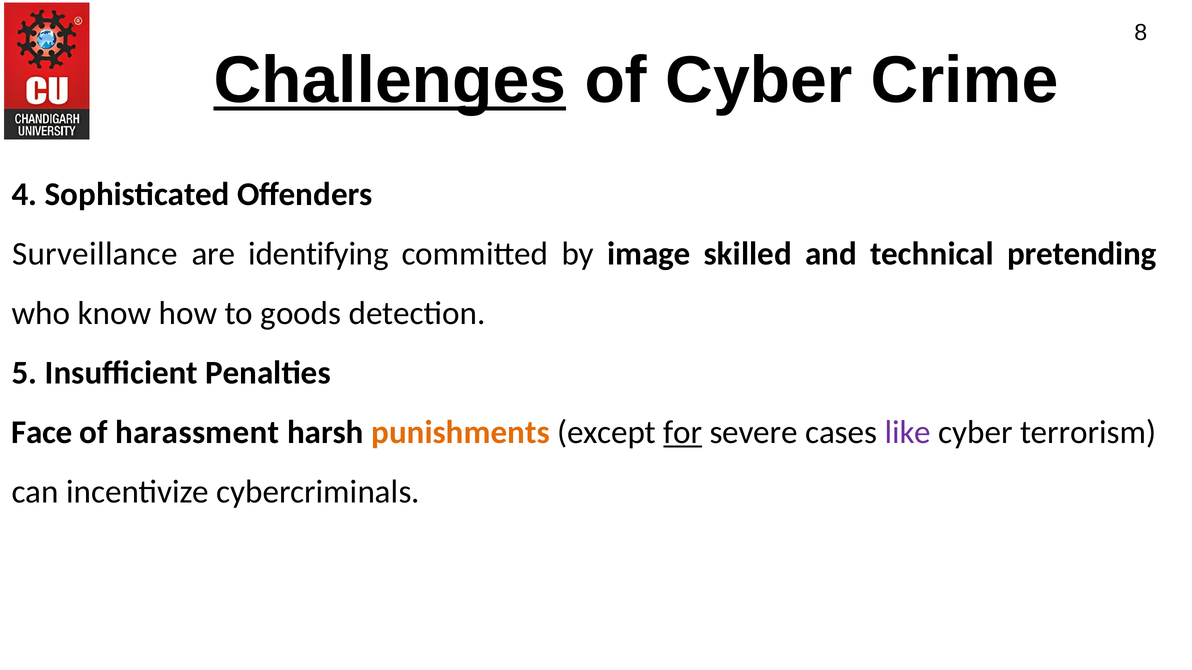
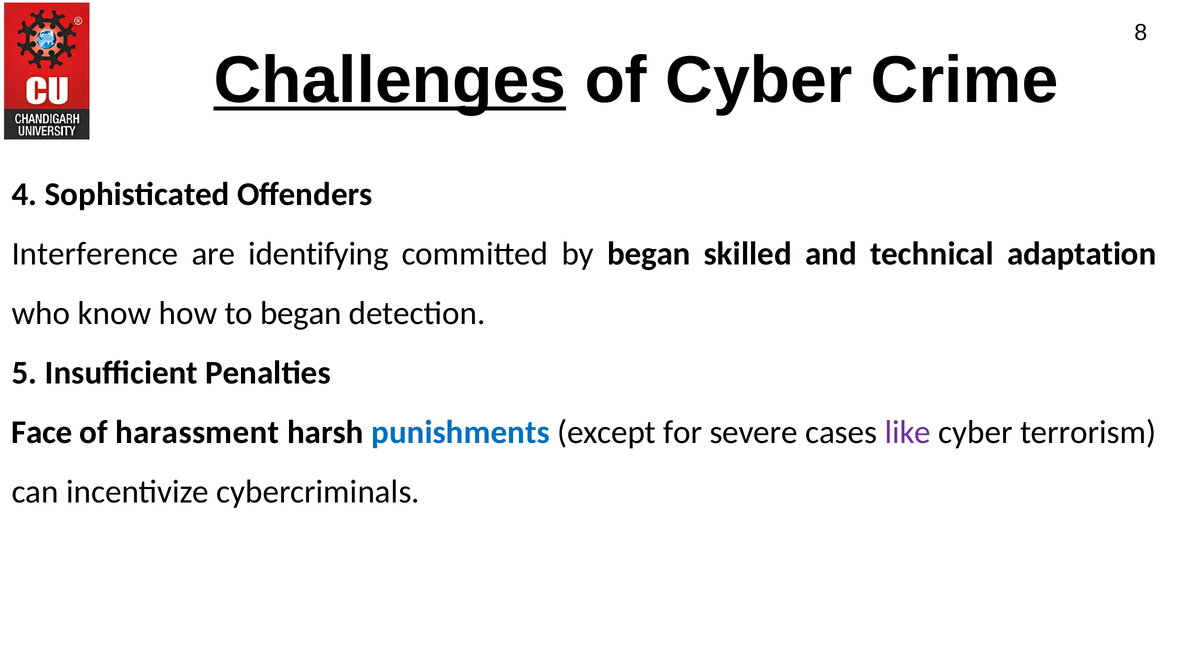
Surveillance: Surveillance -> Interference (95, 254)
by image: image -> began (649, 254)
pretending: pretending -> adaptation (1082, 254)
to goods: goods -> began (301, 314)
punishments colour: orange -> blue (460, 433)
for underline: present -> none (683, 433)
